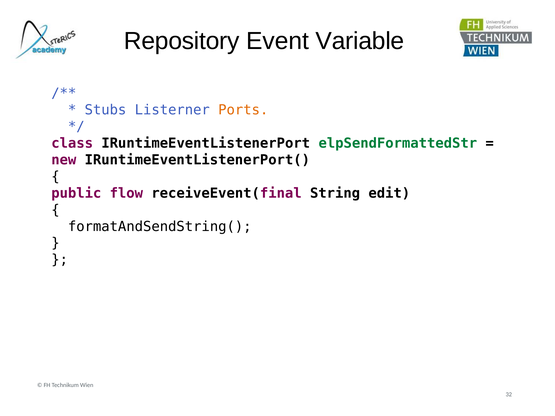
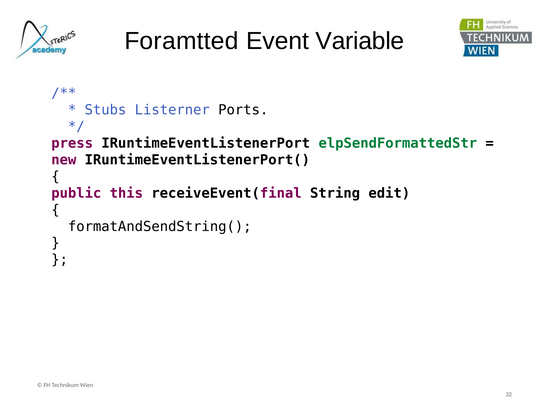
Repository: Repository -> Foramtted (181, 41)
Ports colour: orange -> black (243, 110)
class: class -> press (72, 143)
flow: flow -> this (126, 193)
